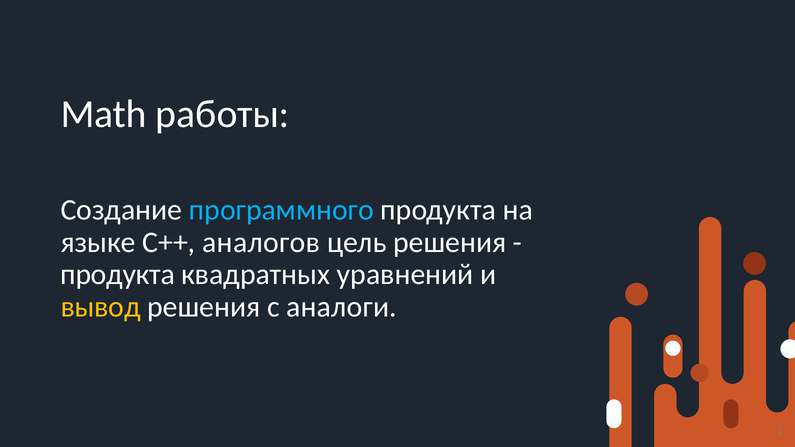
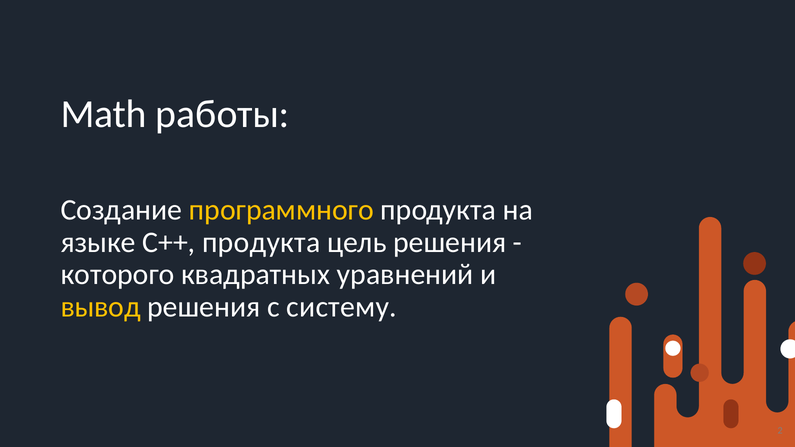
программного colour: light blue -> yellow (281, 210)
C++ аналогов: аналогов -> продукта (261, 242)
продукта: продукта -> которого (118, 275)
аналоги: аналоги -> систему (342, 307)
